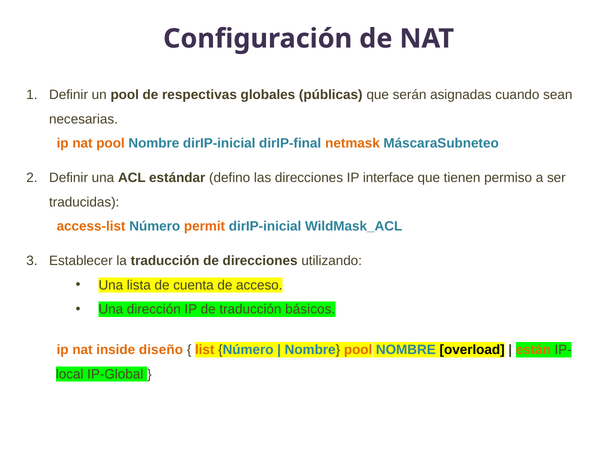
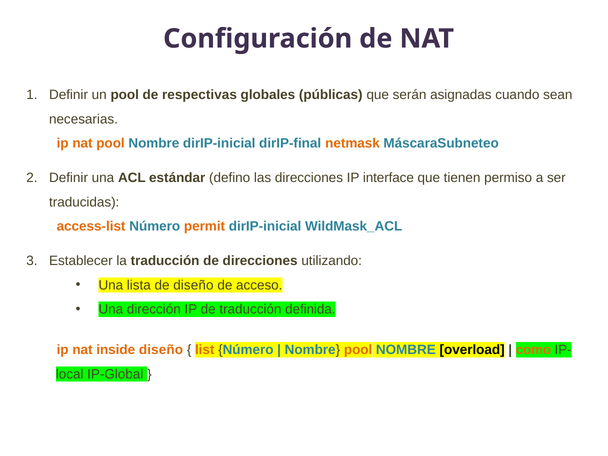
de cuenta: cuenta -> diseño (193, 285)
básicos: básicos -> definida (310, 310)
están: están -> como (533, 350)
